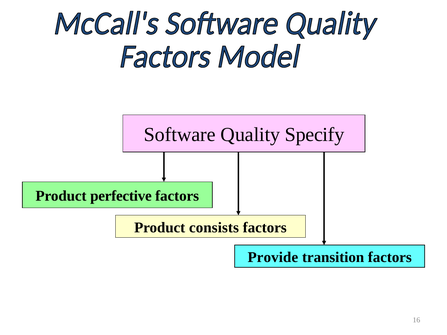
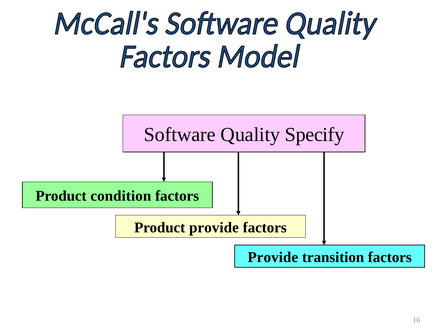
perfective: perfective -> condition (121, 196)
Product consists: consists -> provide (214, 228)
